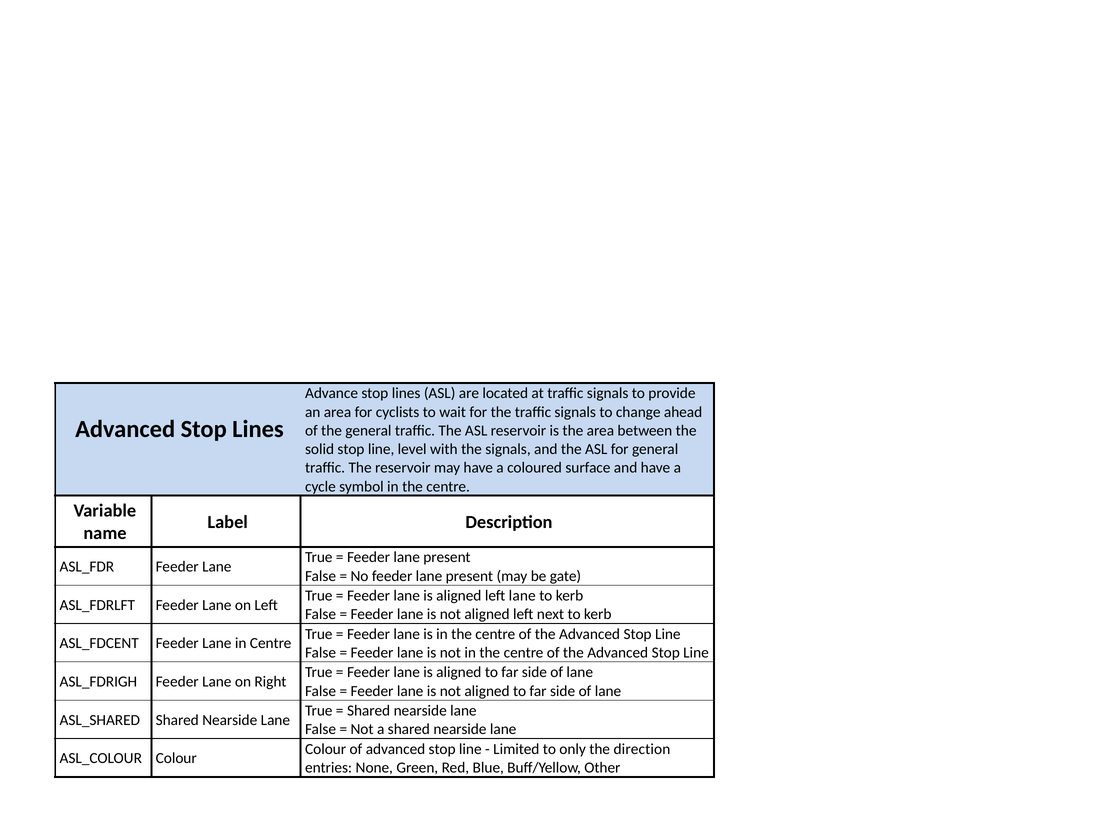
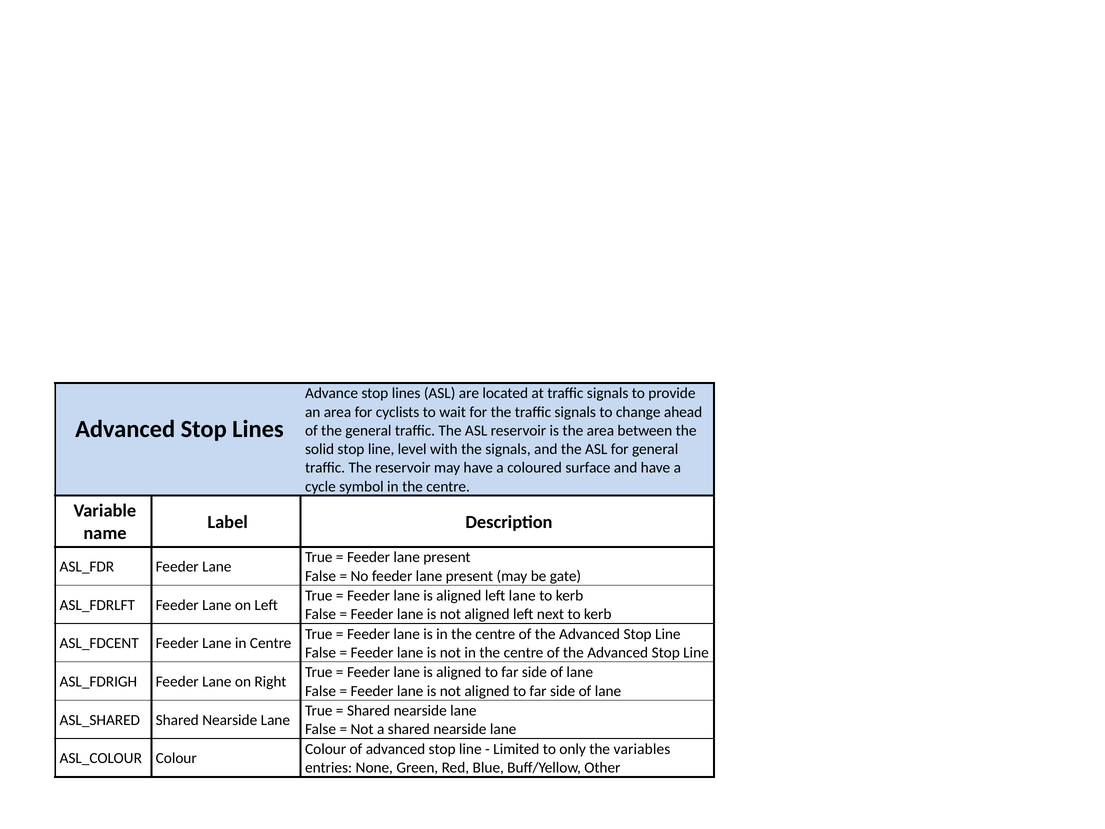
direction: direction -> variables (642, 749)
